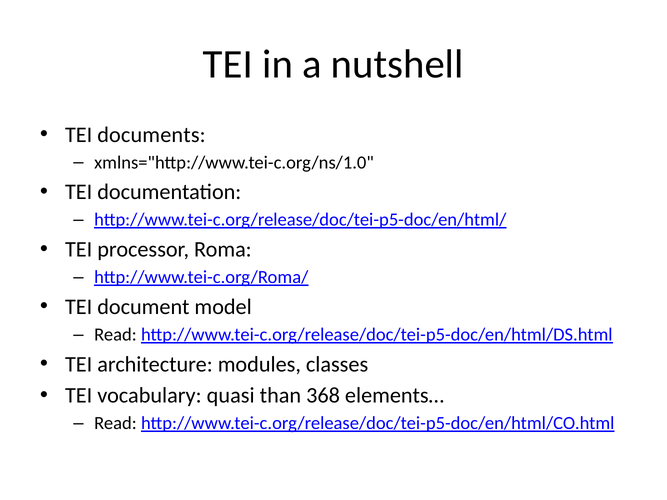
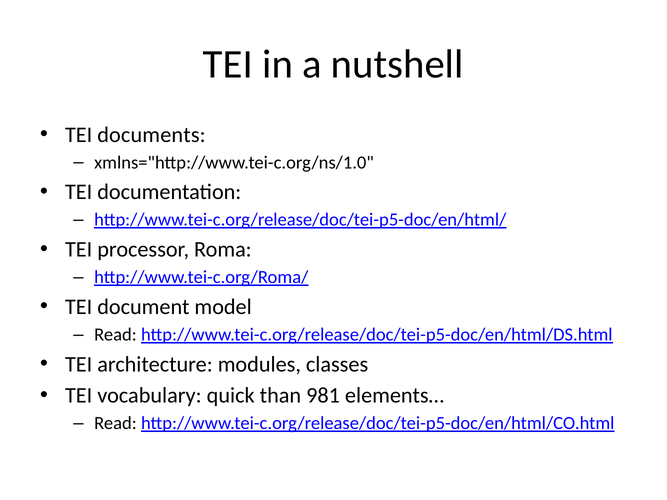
quasi: quasi -> quick (231, 396)
368: 368 -> 981 (323, 396)
